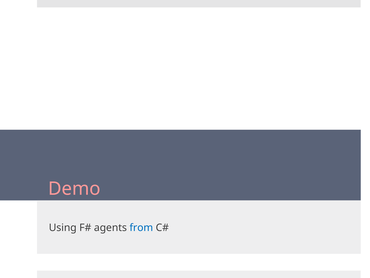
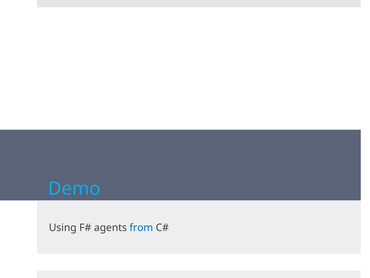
Demo colour: pink -> light blue (74, 188)
